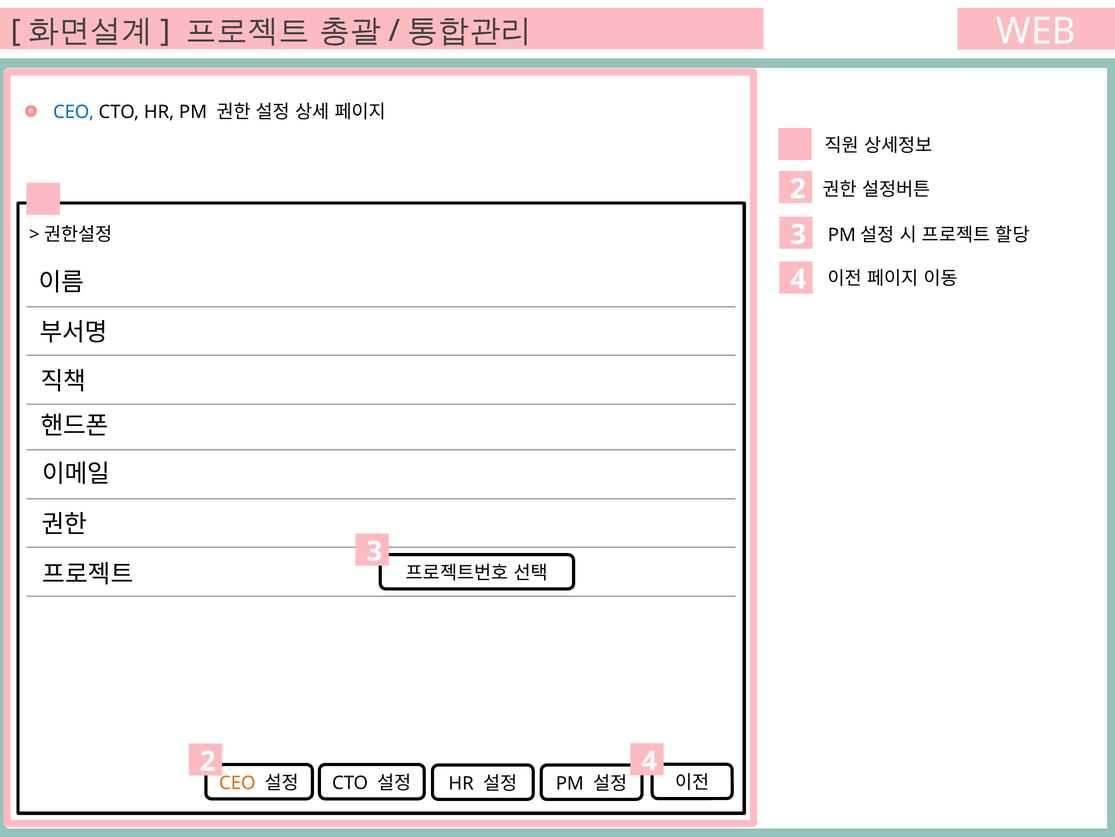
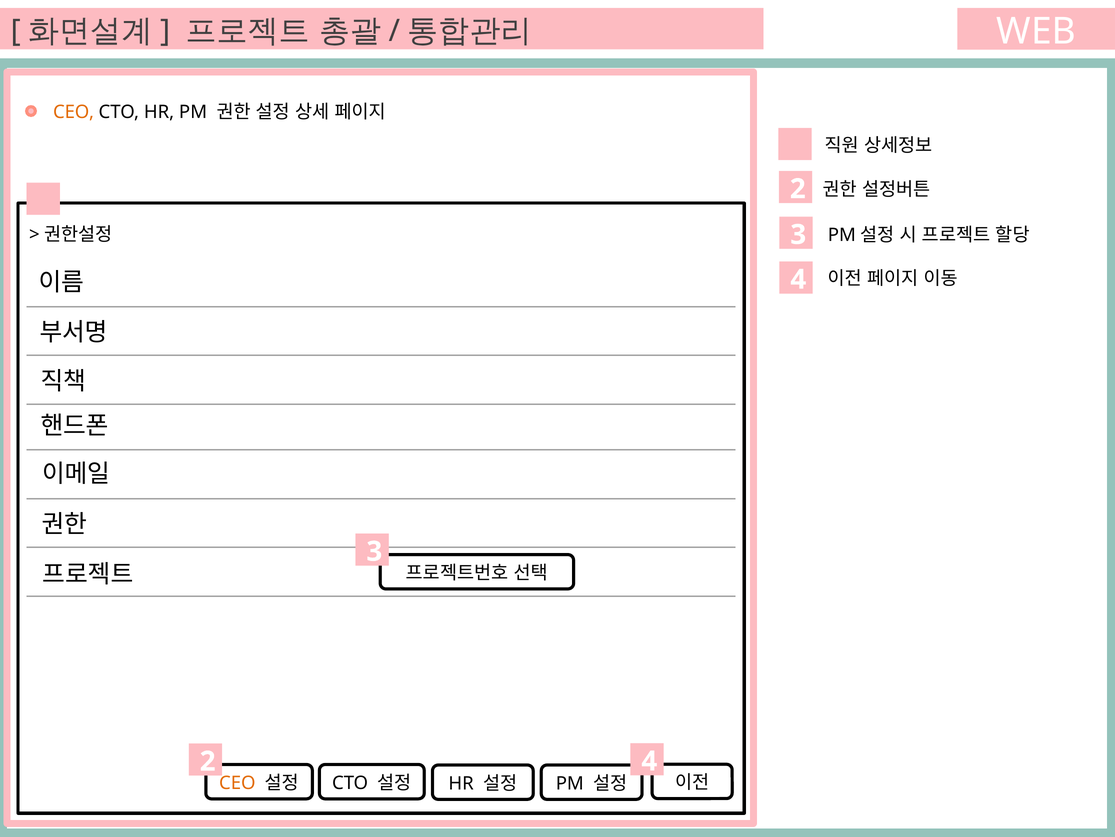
CEO colour: blue -> orange (74, 112)
